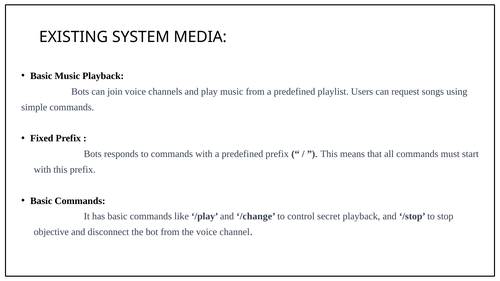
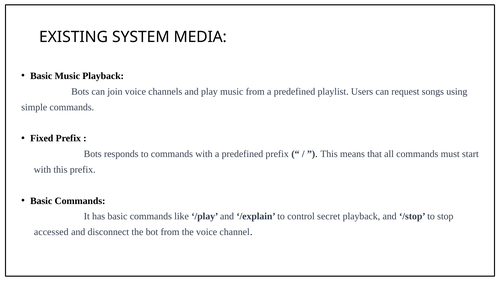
/change: /change -> /explain (256, 217)
objective: objective -> accessed (51, 232)
